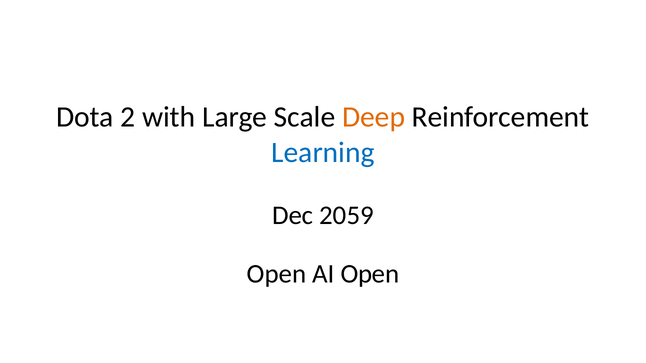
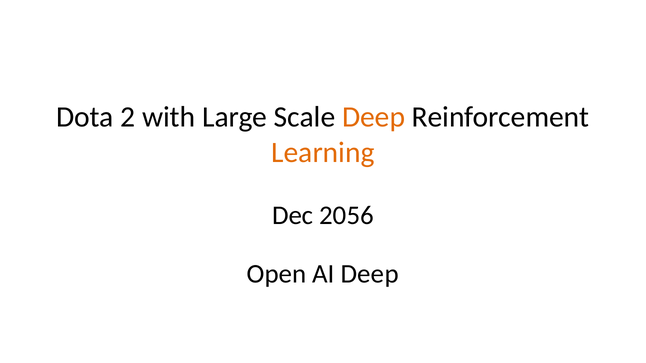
Learning colour: blue -> orange (323, 152)
2059: 2059 -> 2056 (347, 216)
AI Open: Open -> Deep (370, 274)
